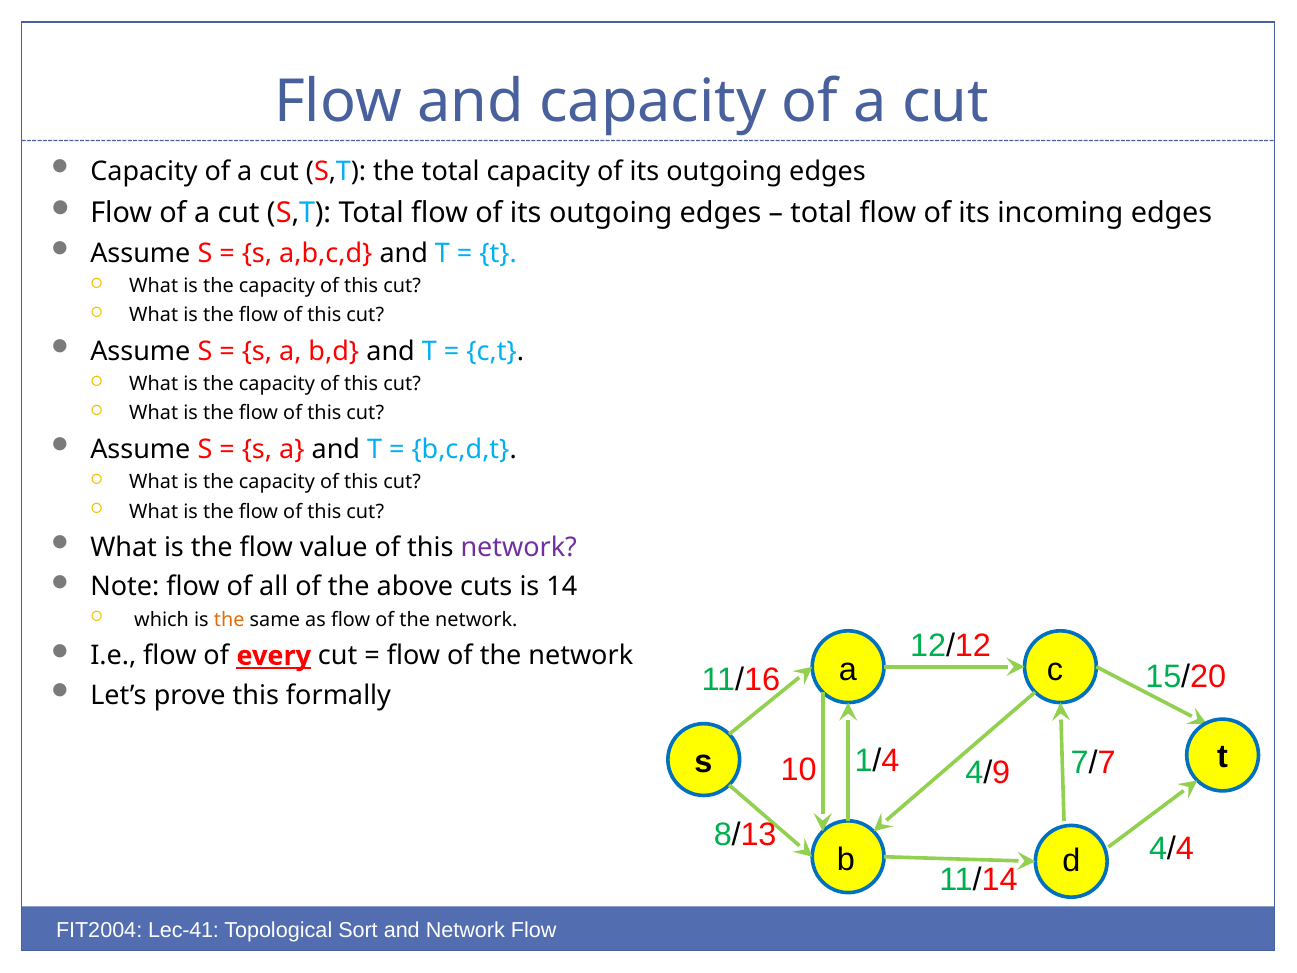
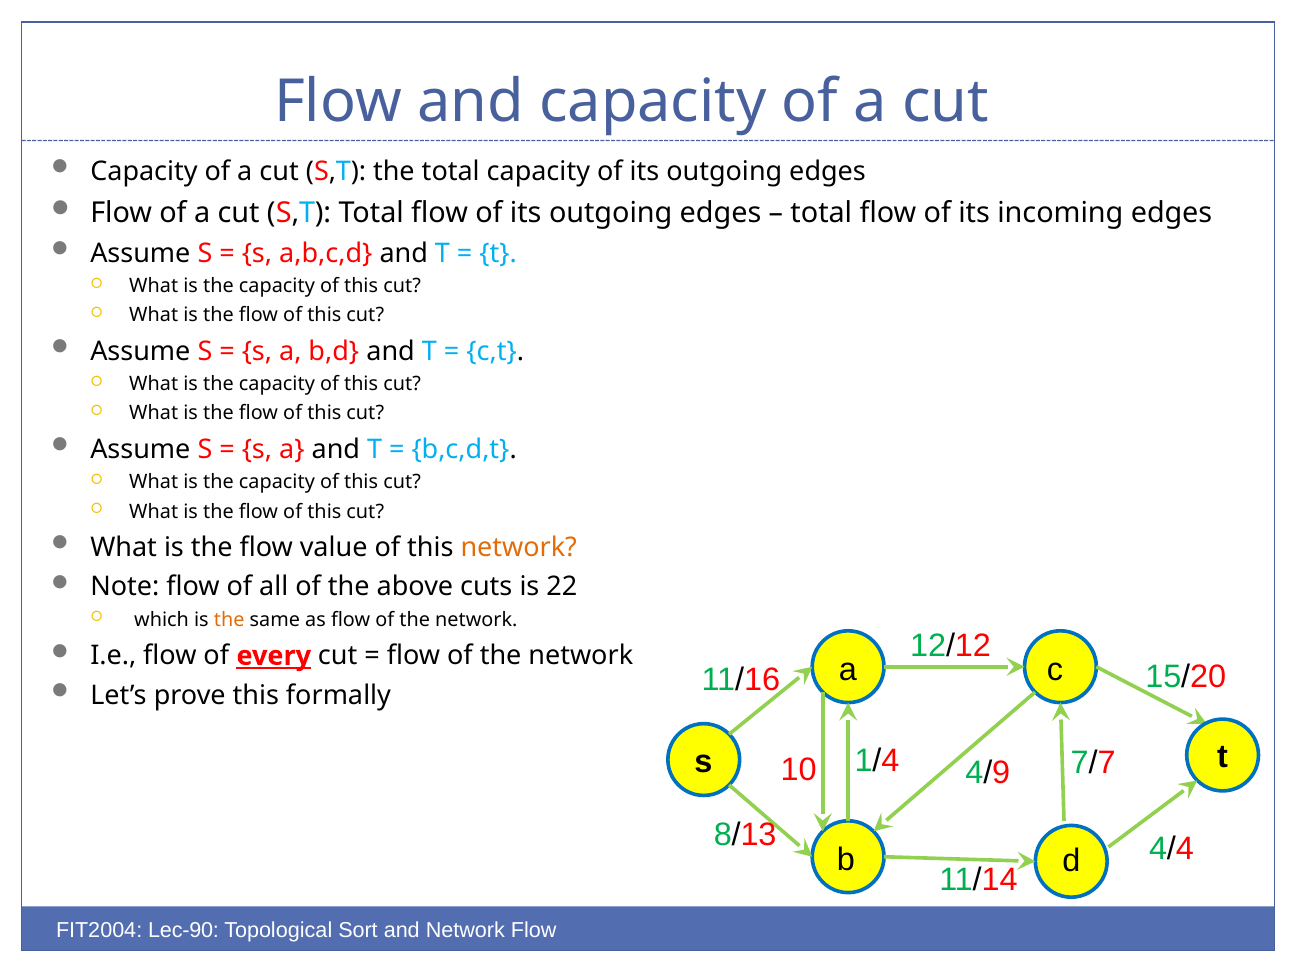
network colour: purple -> orange (519, 547)
14: 14 -> 22 (562, 587)
Lec-41: Lec-41 -> Lec-90 (184, 930)
